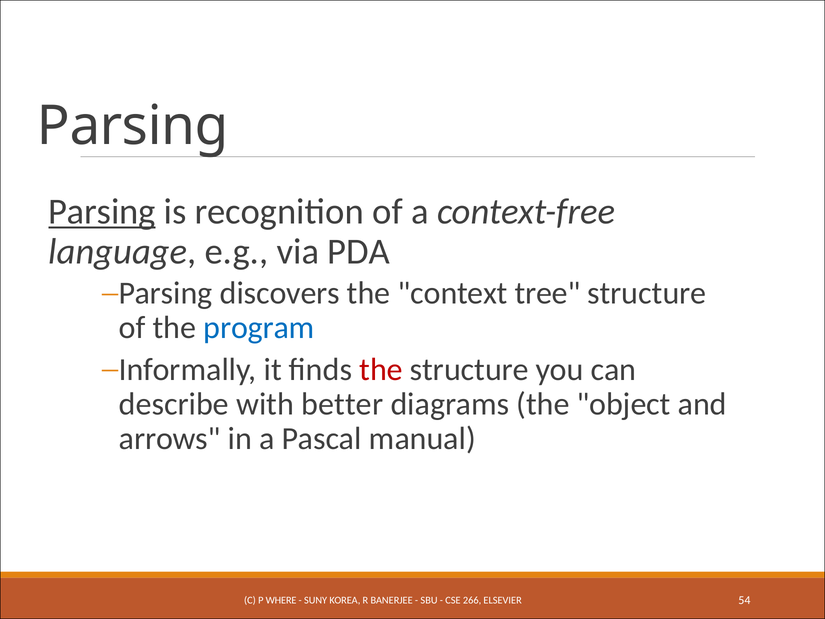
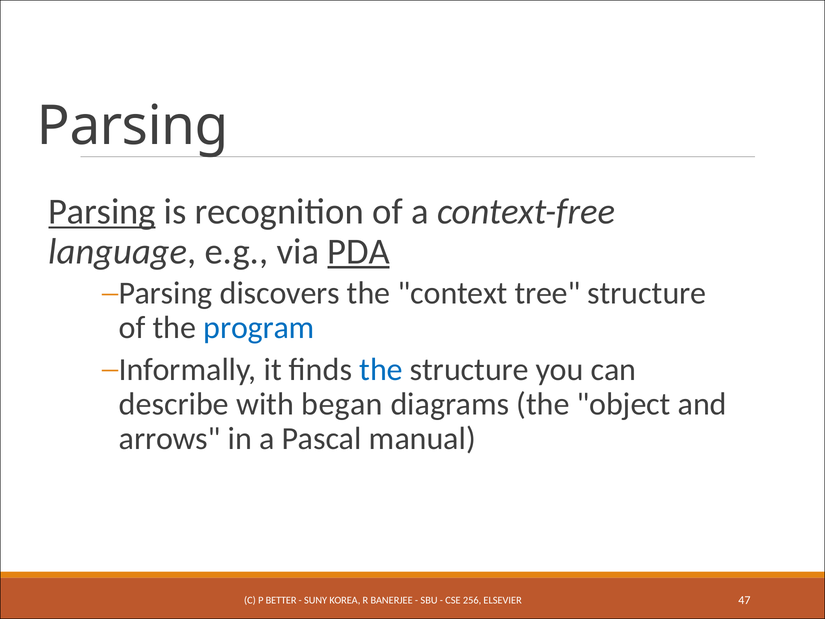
PDA underline: none -> present (359, 251)
the colour: red -> blue (381, 369)
better: better -> began (342, 404)
WHERE: WHERE -> BETTER (281, 600)
266: 266 -> 256 (472, 600)
54: 54 -> 47 (744, 600)
